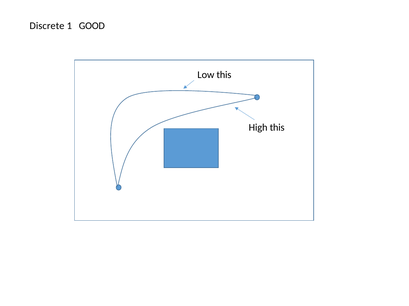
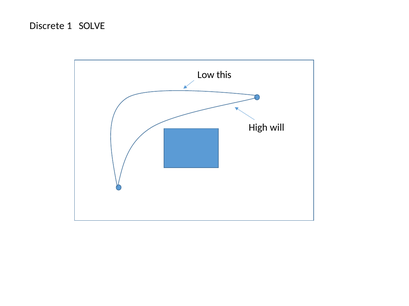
GOOD: GOOD -> SOLVE (92, 26)
High this: this -> will (277, 128)
